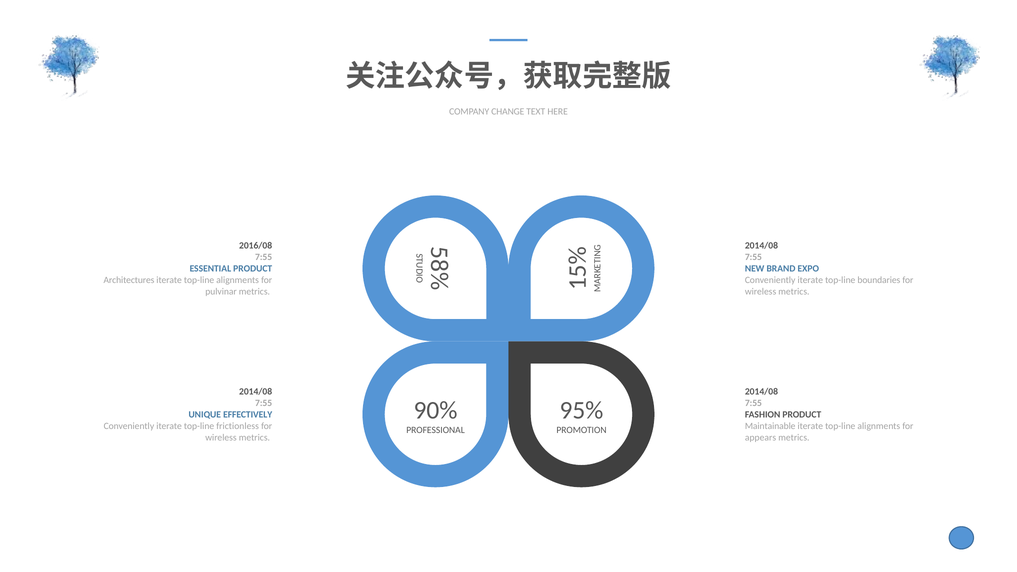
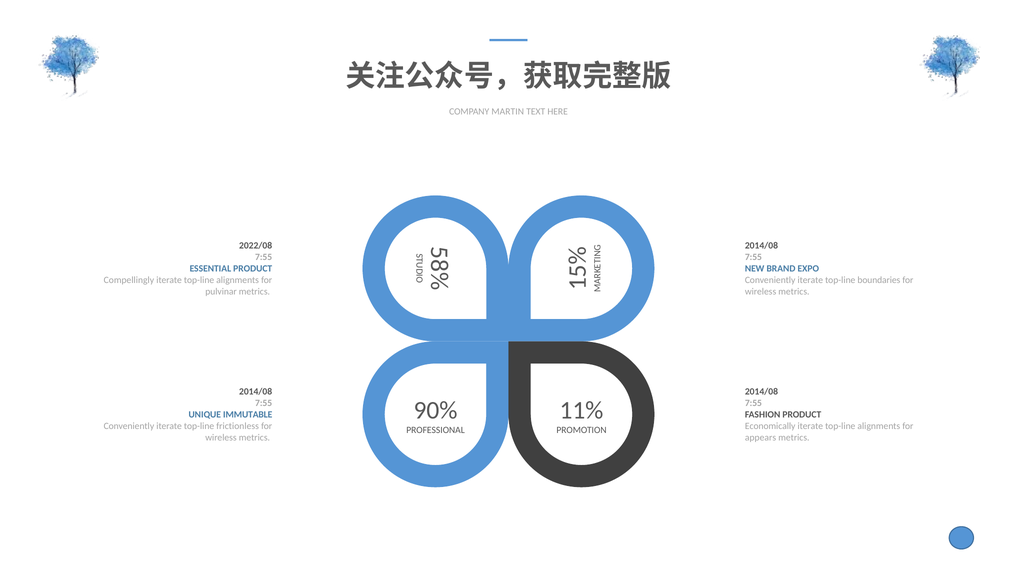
CHANGE: CHANGE -> MARTIN (508, 112)
2016/08: 2016/08 -> 2022/08 (256, 246)
Architectures: Architectures -> Compellingly (129, 280)
95%: 95% -> 11% (581, 410)
EFFECTIVELY: EFFECTIVELY -> IMMUTABLE (248, 415)
Maintainable: Maintainable -> Economically (770, 426)
